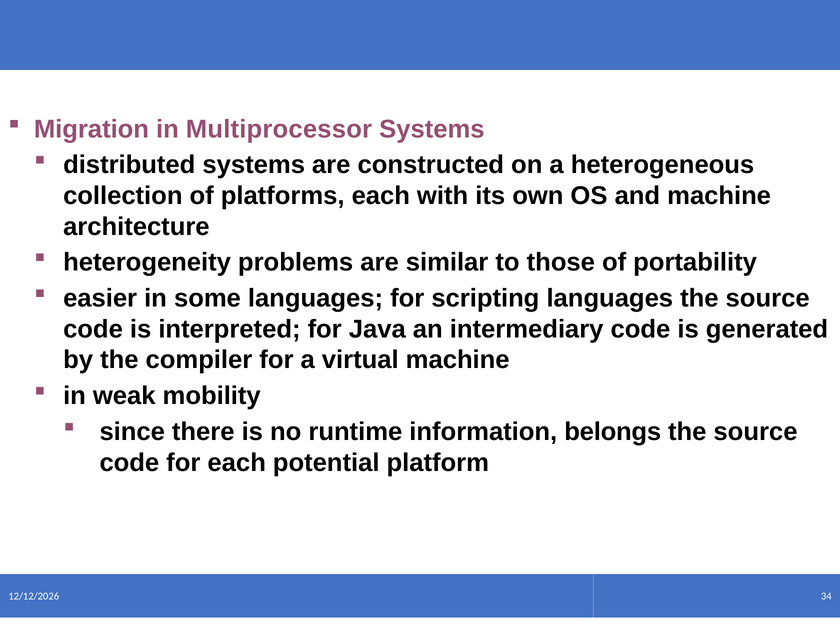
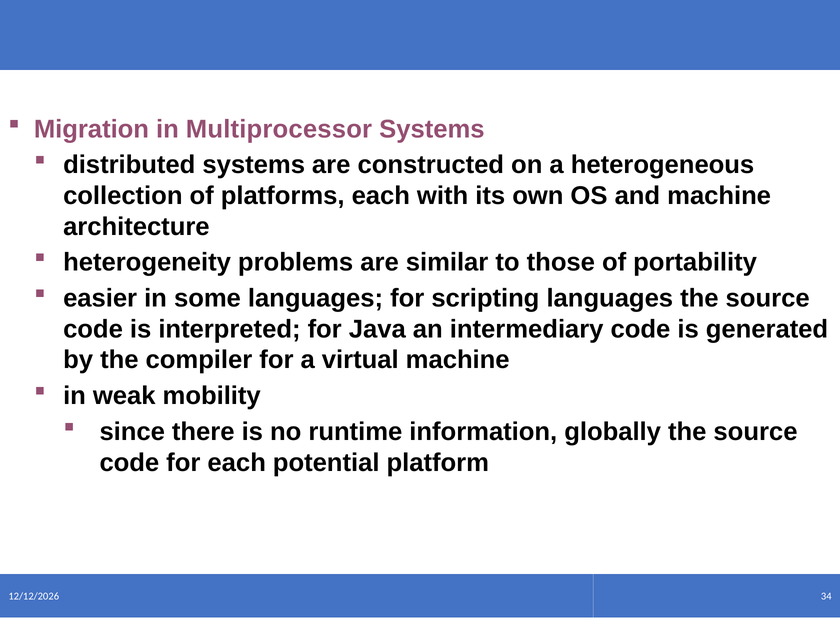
belongs: belongs -> globally (613, 432)
